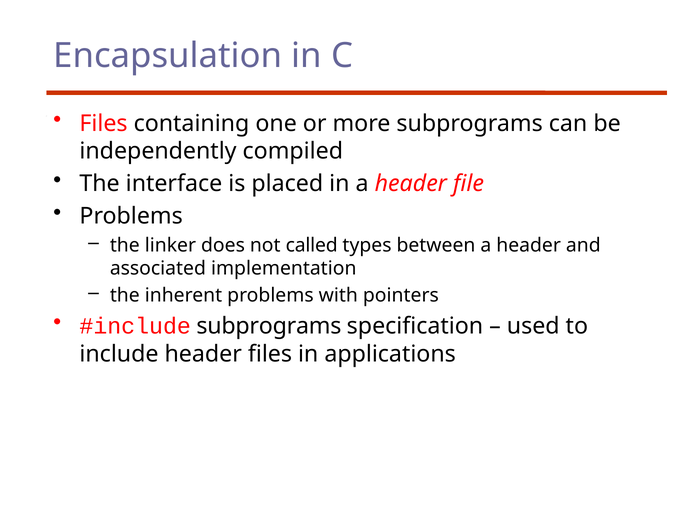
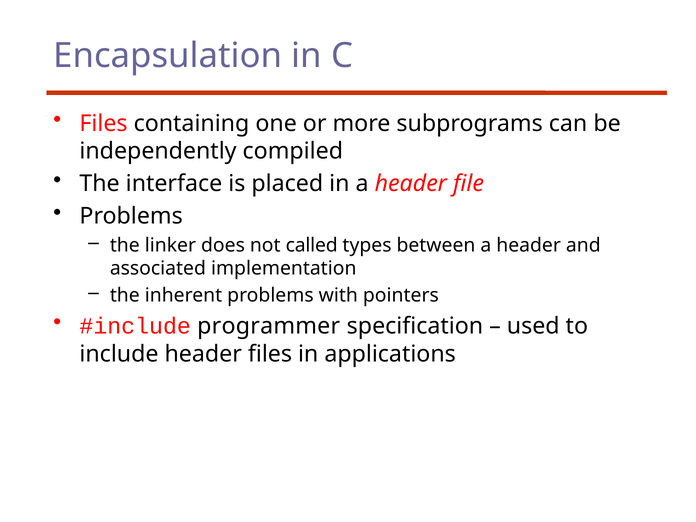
subprograms: subprograms -> programmer (269, 326)
